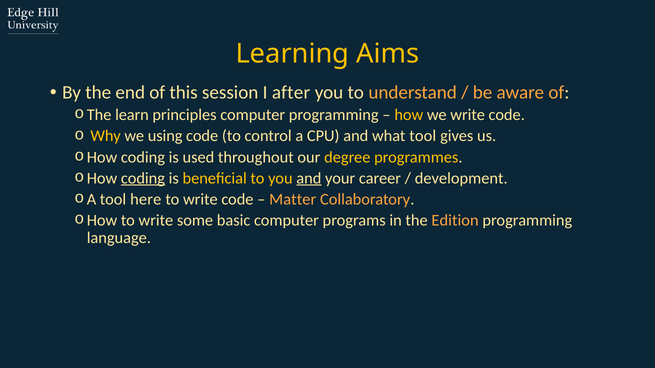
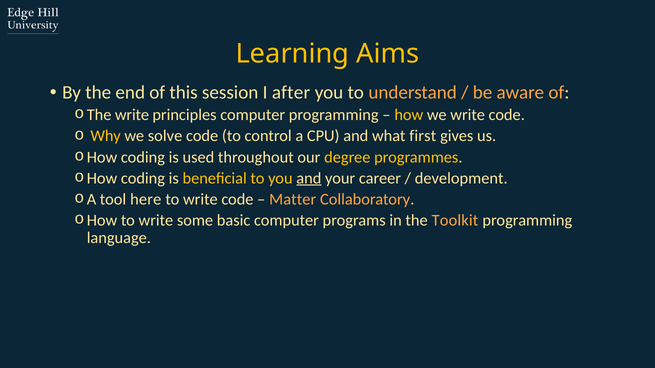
The learn: learn -> write (132, 115)
using: using -> solve (165, 136)
what tool: tool -> first (423, 136)
coding underline: present -> none (143, 178)
Edition: Edition -> Toolkit (455, 221)
